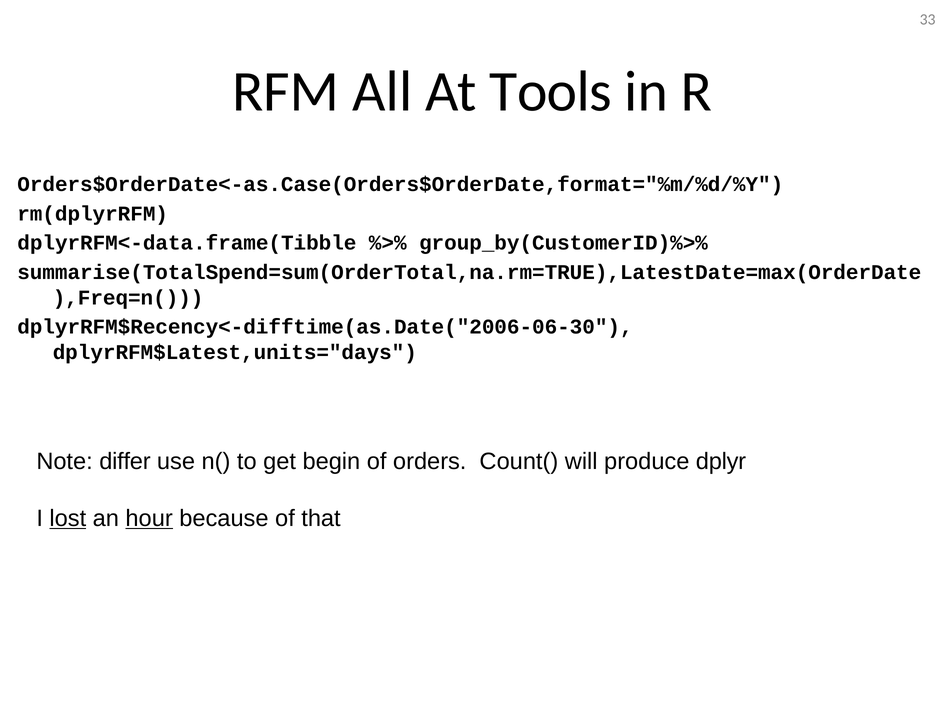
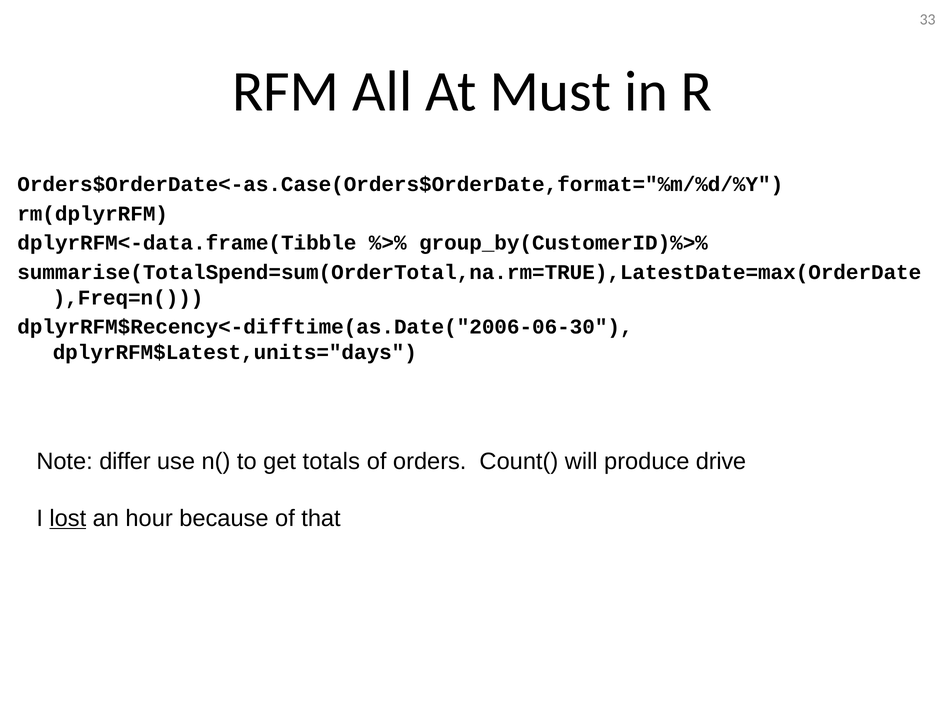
Tools: Tools -> Must (550, 91)
begin: begin -> totals (331, 461)
dplyr: dplyr -> drive (721, 461)
hour underline: present -> none (149, 518)
